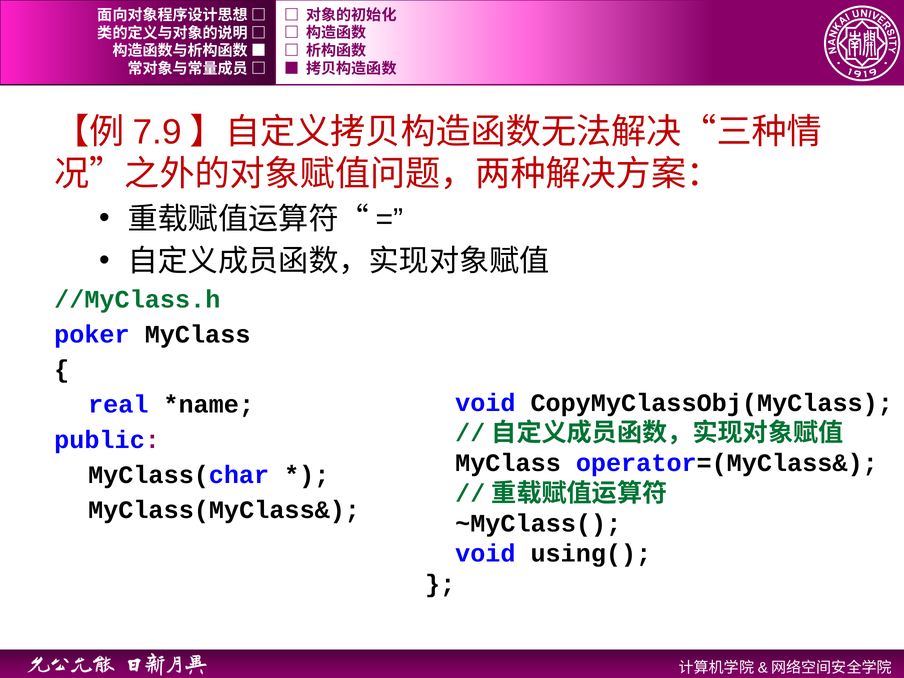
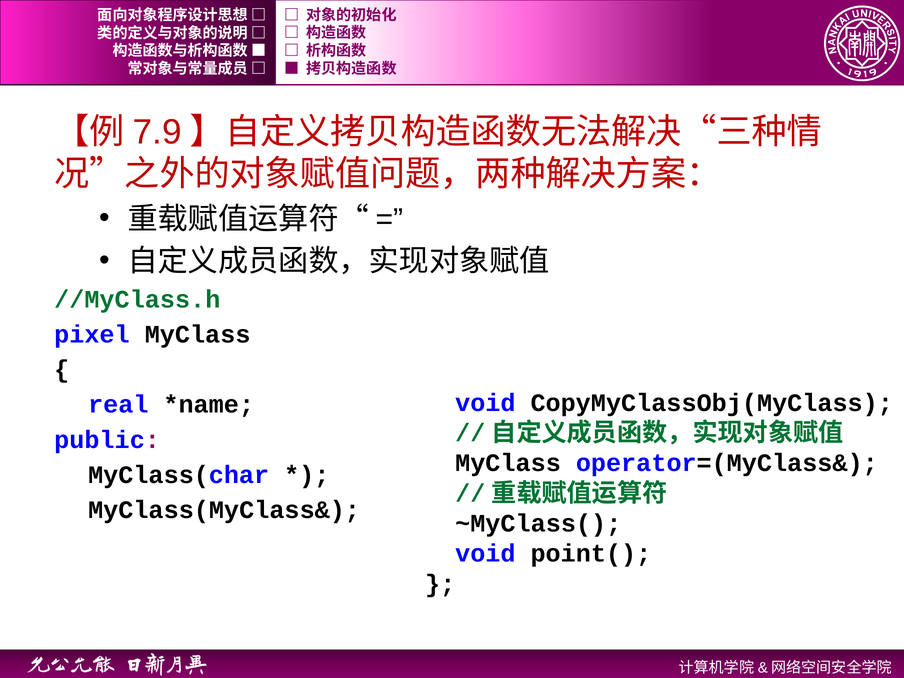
poker: poker -> pixel (92, 334)
using(: using( -> point( (591, 554)
